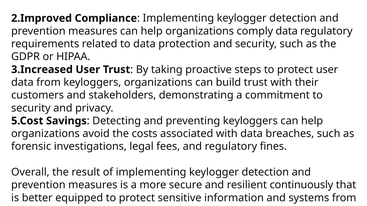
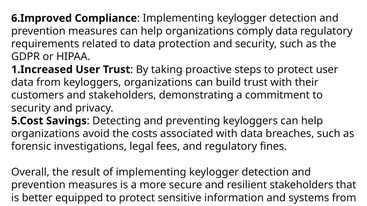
2.Improved: 2.Improved -> 6.Improved (42, 18)
3.Increased: 3.Increased -> 1.Increased (42, 70)
resilient continuously: continuously -> stakeholders (301, 185)
